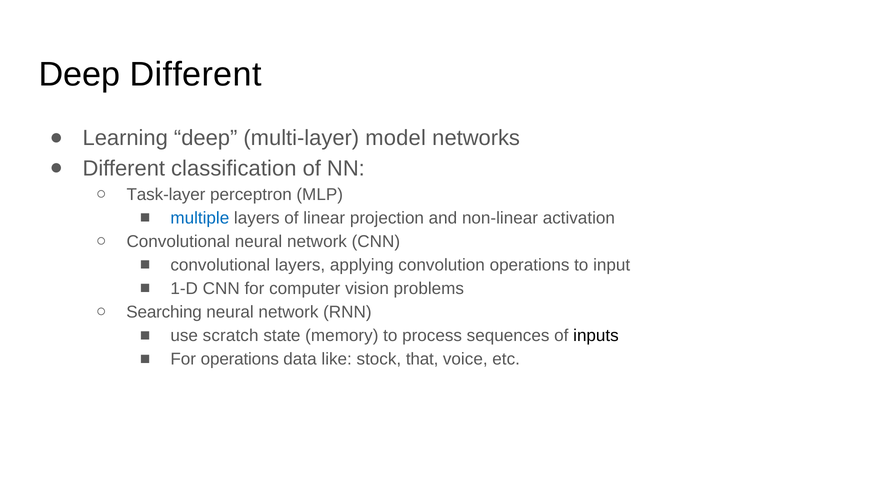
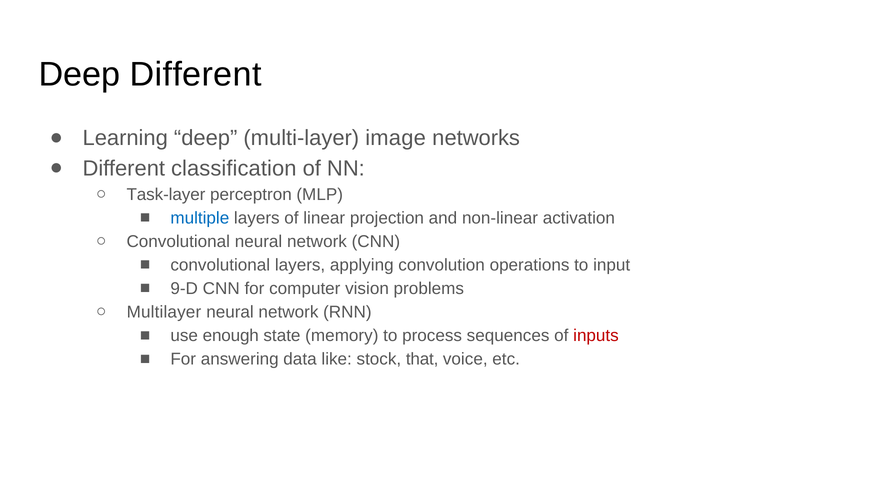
model: model -> image (396, 138)
1-D: 1-D -> 9-D (184, 289)
Searching: Searching -> Multilayer (164, 312)
scratch: scratch -> enough (231, 336)
inputs colour: black -> red (596, 336)
For operations: operations -> answering (240, 359)
